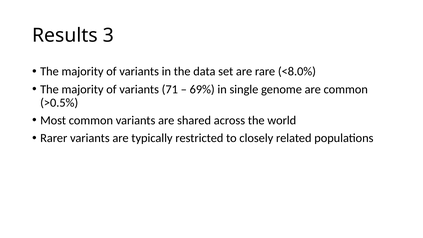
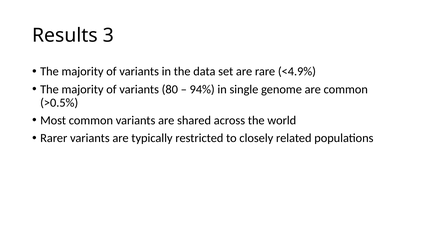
<8.0%: <8.0% -> <4.9% (297, 72)
71: 71 -> 80 (170, 89)
69%: 69% -> 94% (202, 89)
